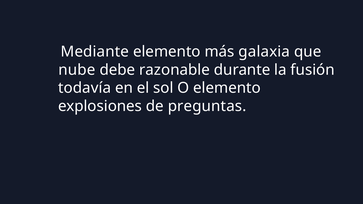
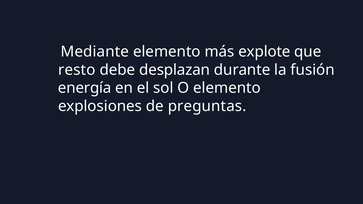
galaxia: galaxia -> explote (264, 52)
nube: nube -> resto (77, 70)
razonable: razonable -> desplazan (175, 70)
todavía: todavía -> energía (85, 88)
